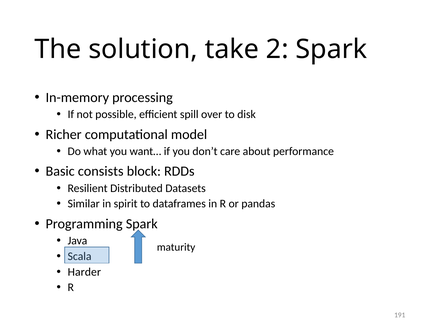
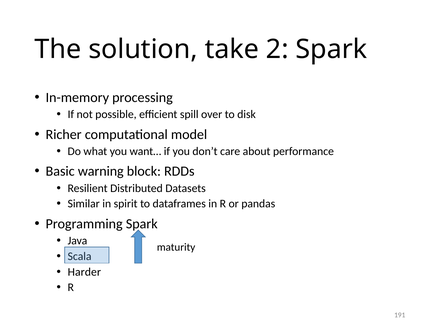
consists: consists -> warning (101, 171)
